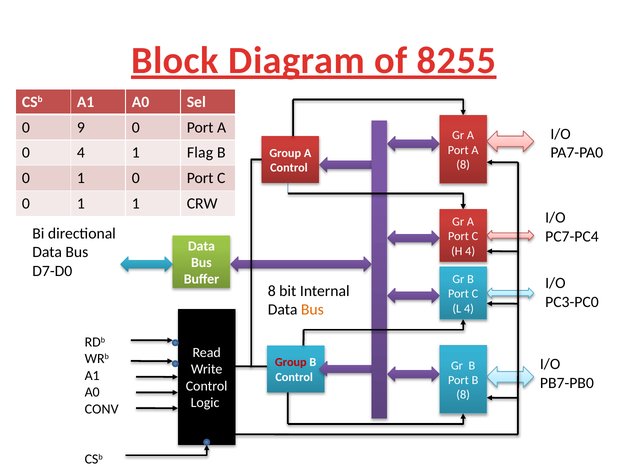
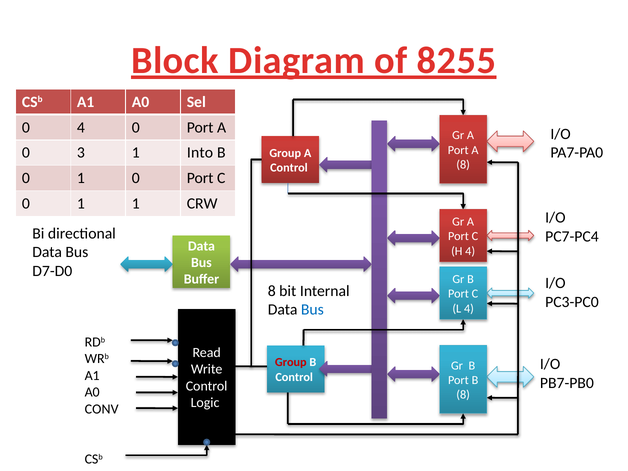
0 9: 9 -> 4 (81, 127)
0 4: 4 -> 3 (81, 153)
Flag: Flag -> Into (200, 153)
Bus colour: orange -> blue (312, 310)
